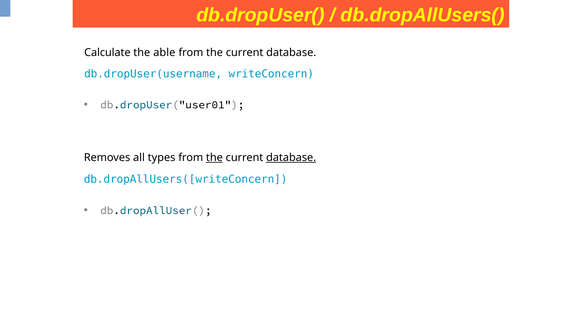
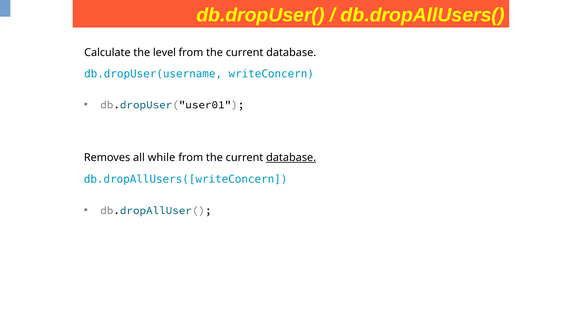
able: able -> level (164, 53)
types: types -> while (162, 158)
the underline: present -> none (214, 158)
